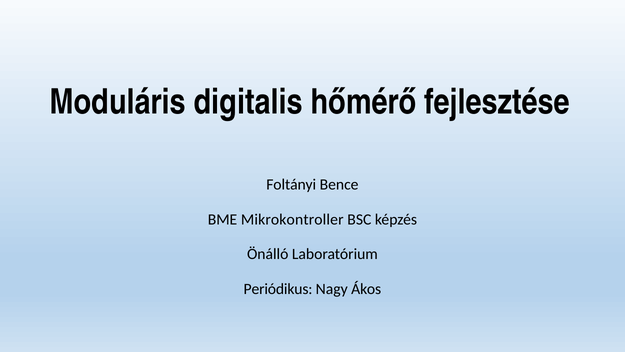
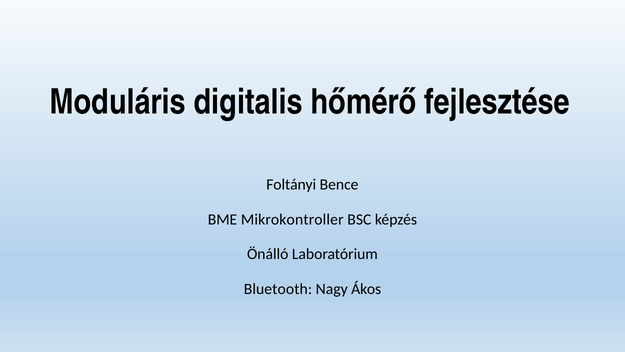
Periódikus: Periódikus -> Bluetooth (278, 289)
